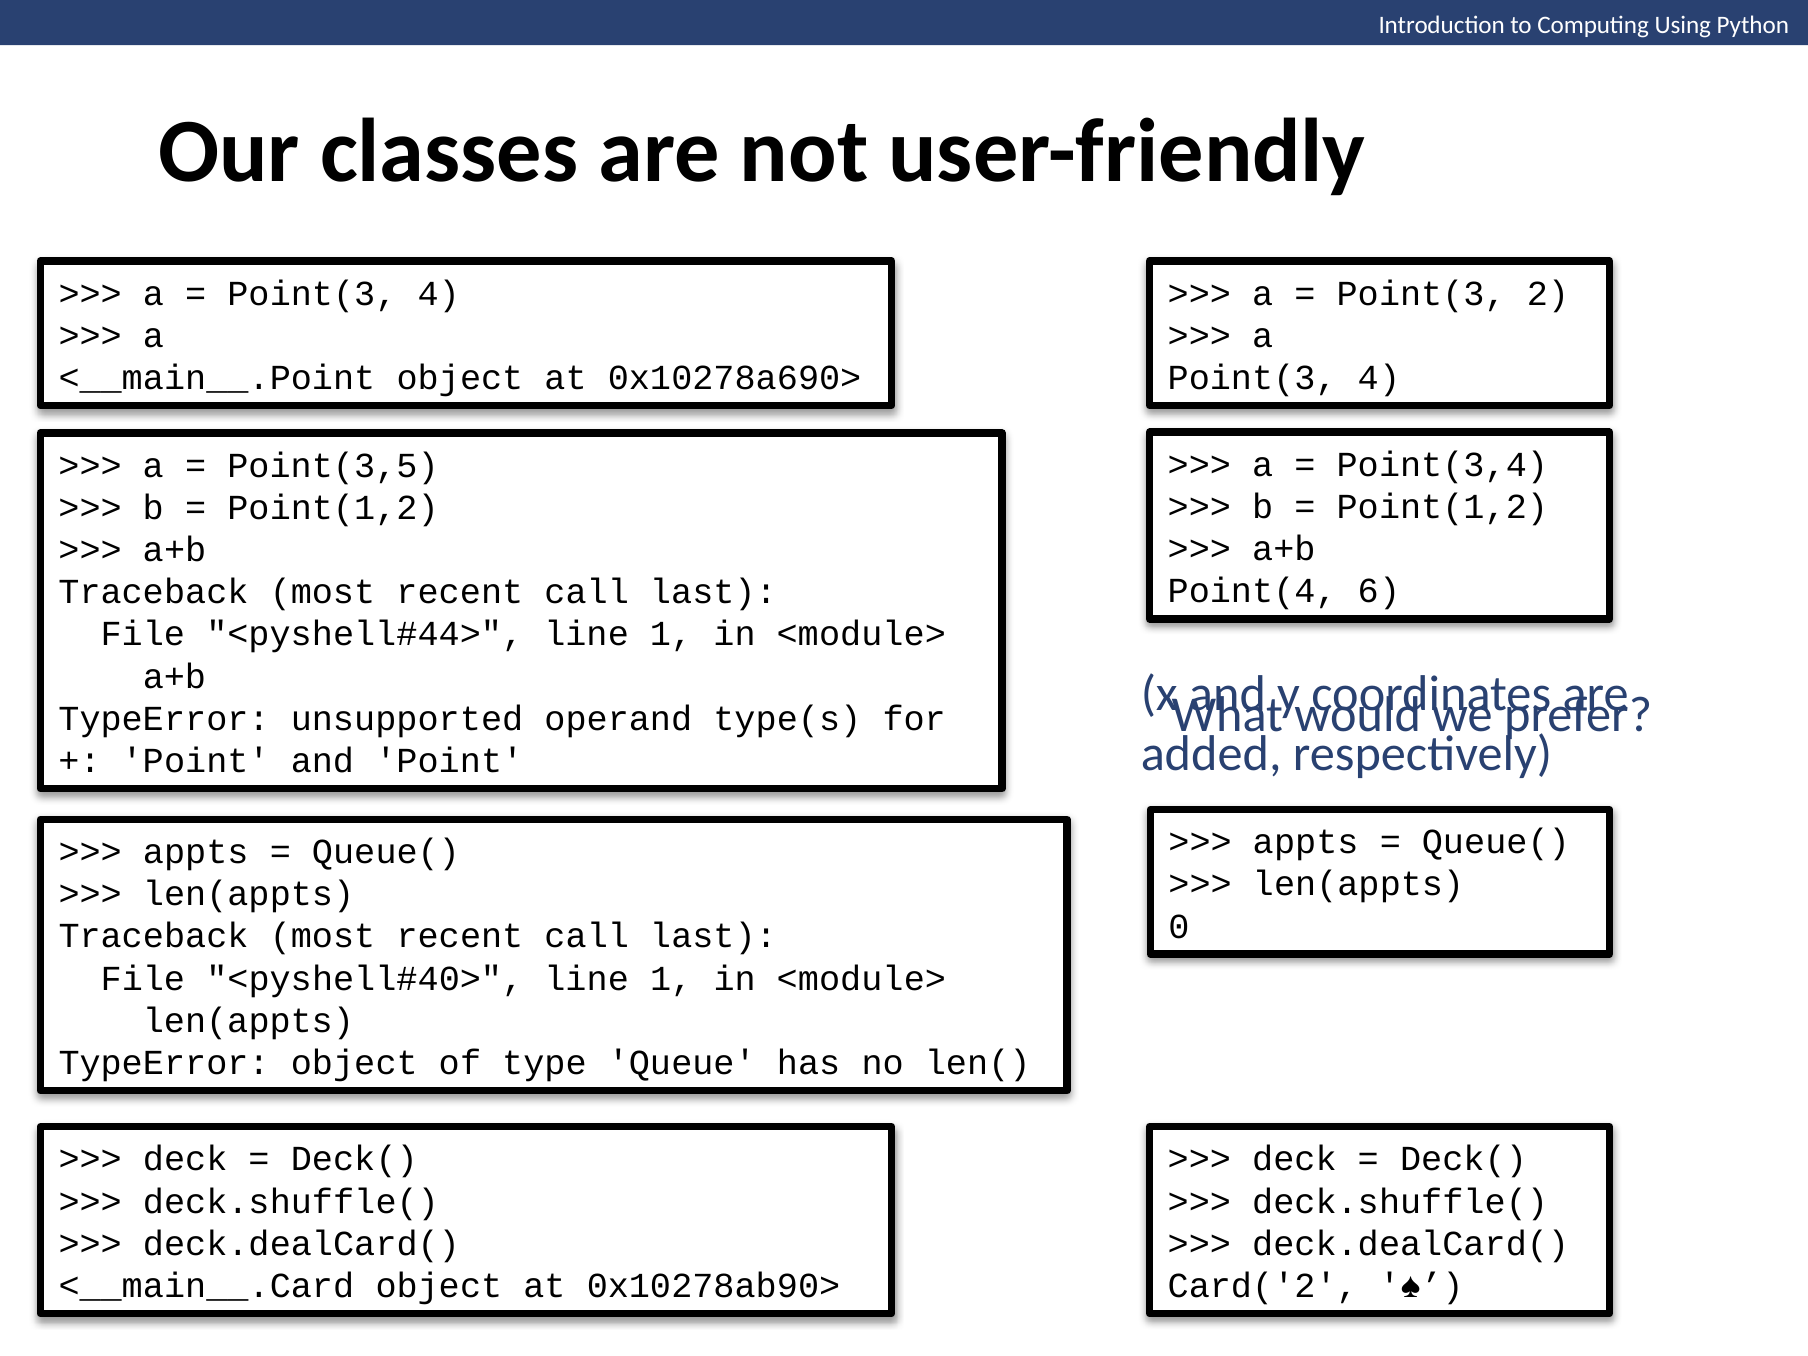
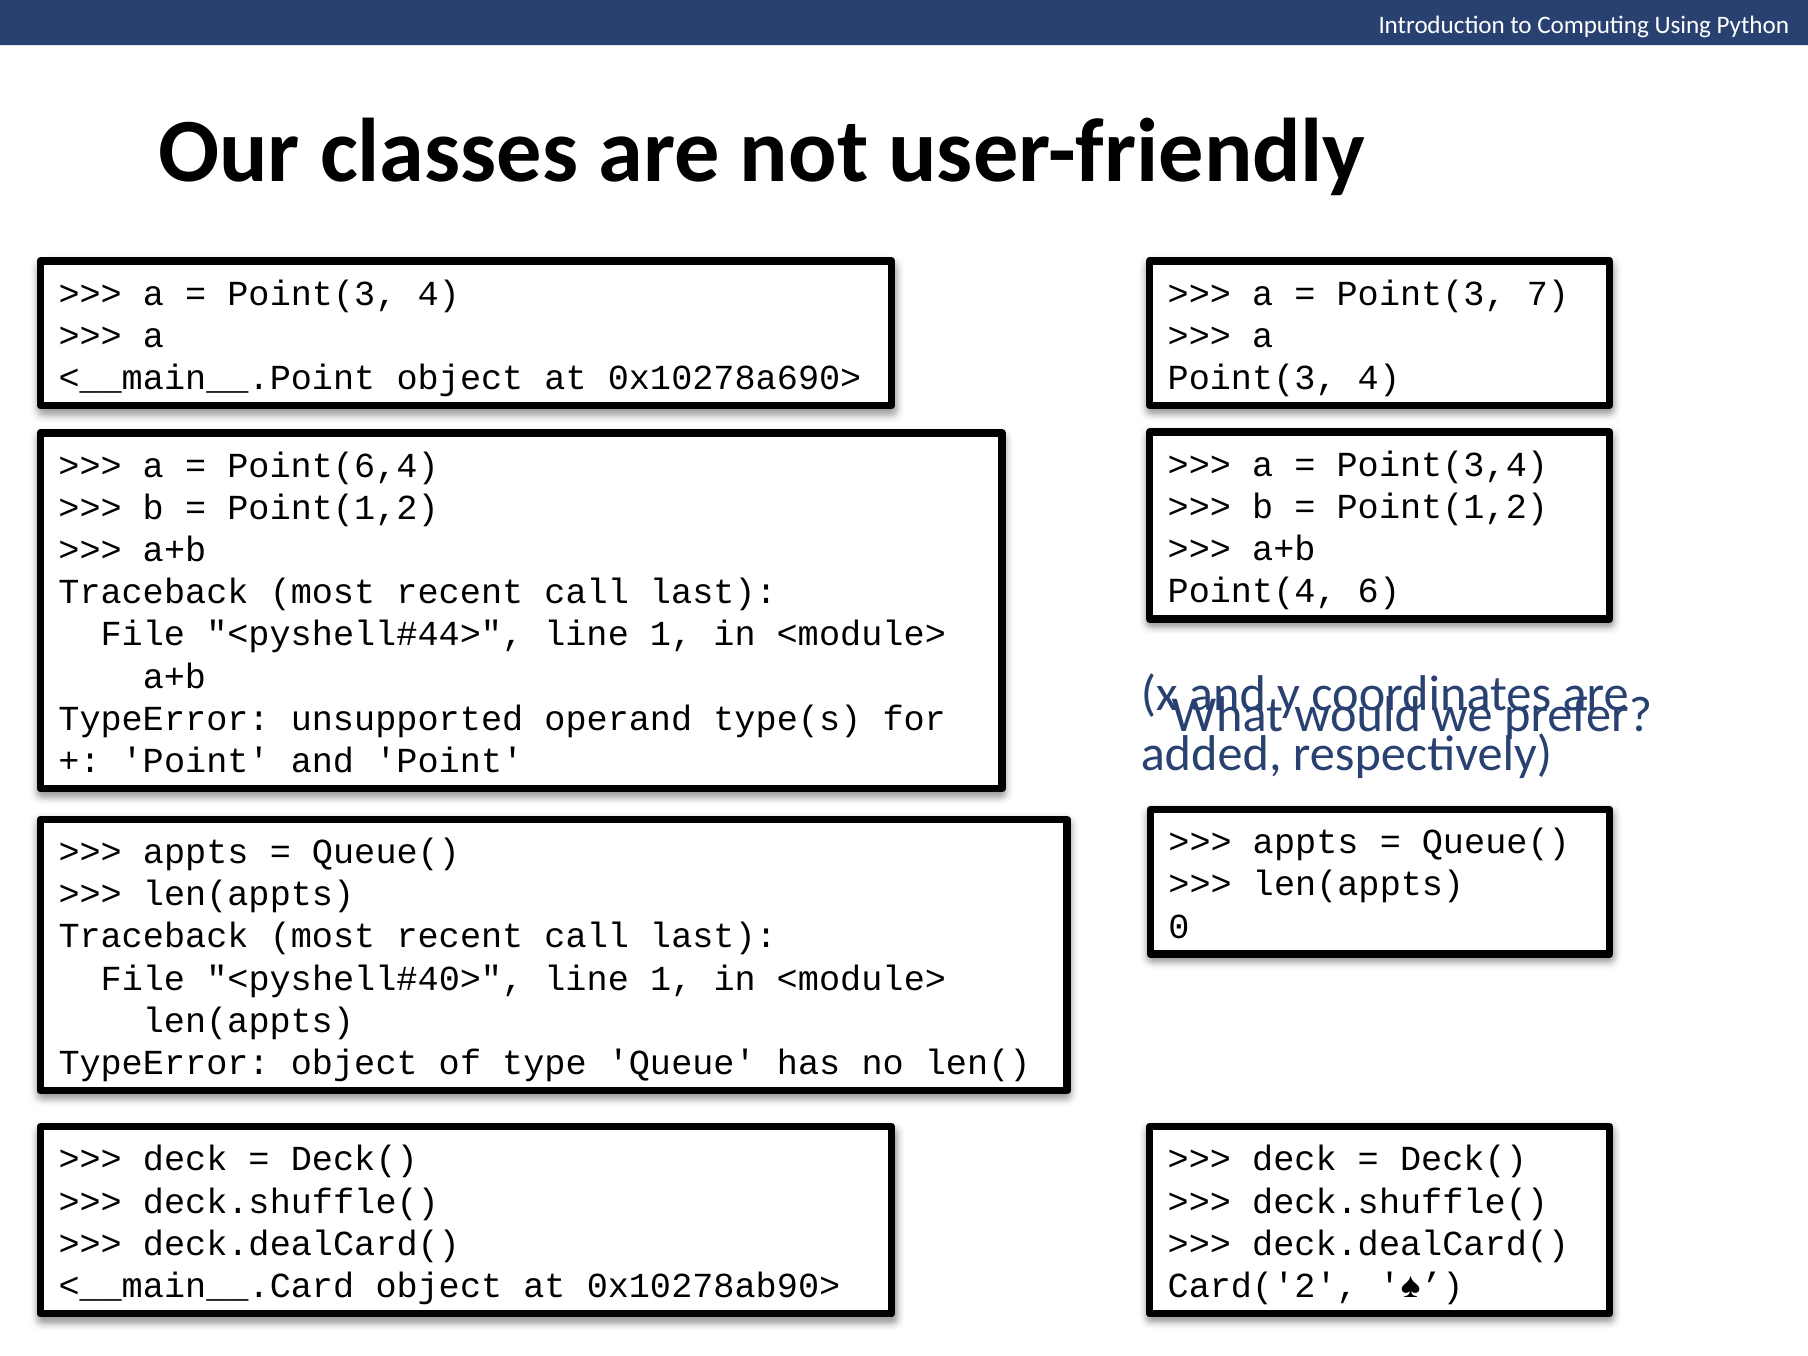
2: 2 -> 7 (1548, 293)
Point(3,5: Point(3,5 -> Point(6,4 (333, 466)
